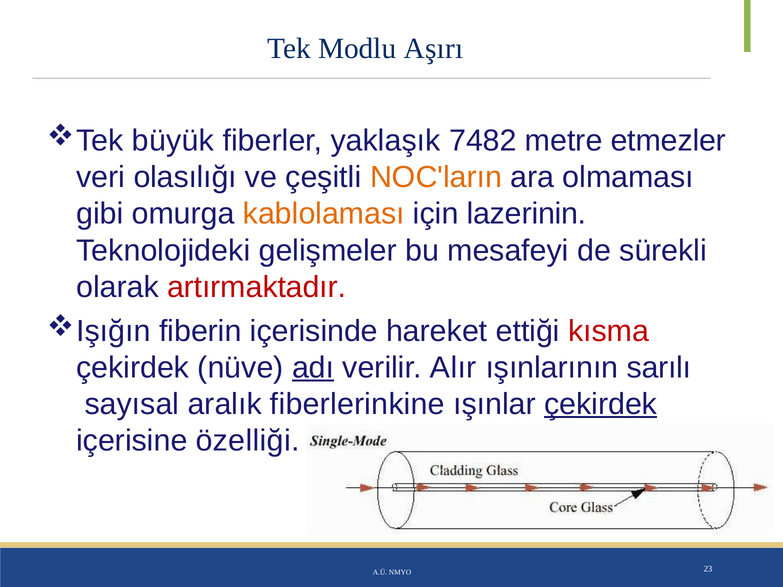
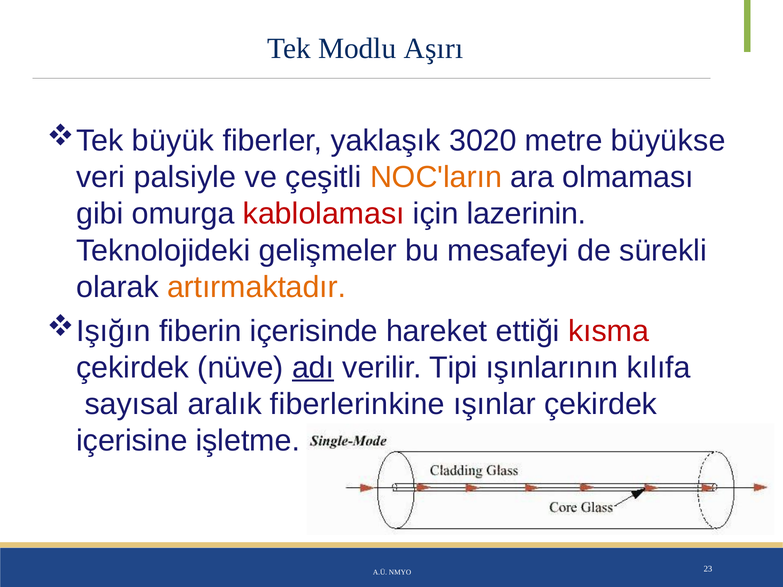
7482: 7482 -> 3020 (483, 141)
etmezler: etmezler -> büyükse (668, 141)
olasılığı: olasılığı -> palsiyle (185, 177)
kablolaması colour: orange -> red (324, 214)
artırmaktadır colour: red -> orange (257, 287)
Alır: Alır -> Tipi (454, 368)
sarılı: sarılı -> kılıfa (659, 368)
çekirdek underline: present -> none (601, 404)
özelliği: özelliği -> işletme (248, 441)
